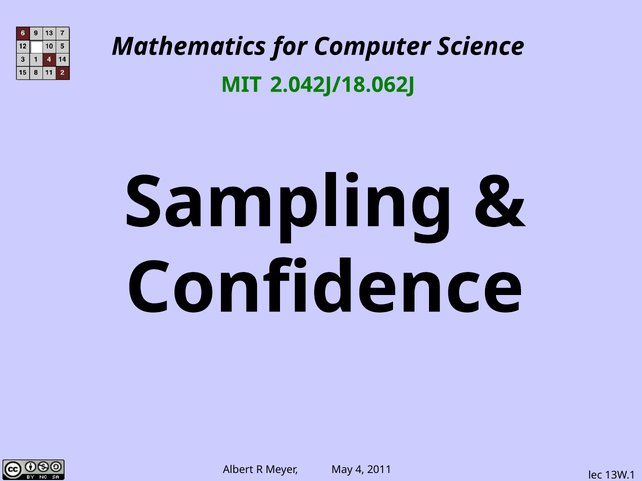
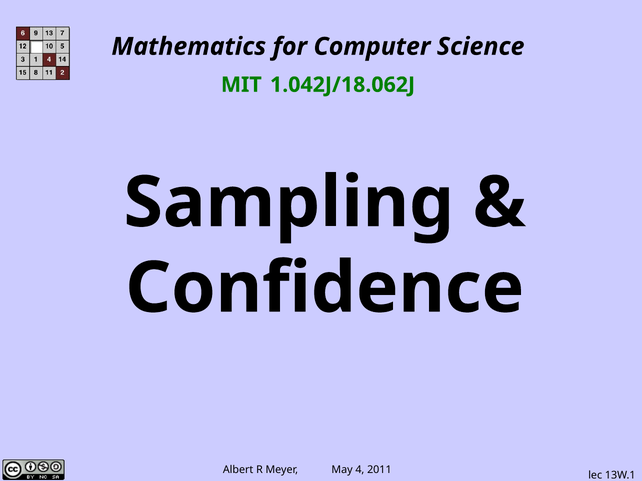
2.042J/18.062J: 2.042J/18.062J -> 1.042J/18.062J (343, 85)
